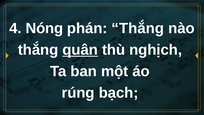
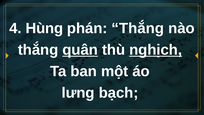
Nóng: Nóng -> Hùng (44, 28)
nghịch underline: none -> present (156, 50)
rúng: rúng -> lưng (78, 93)
